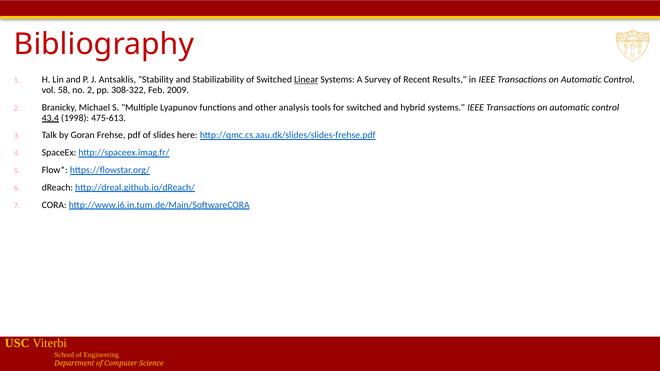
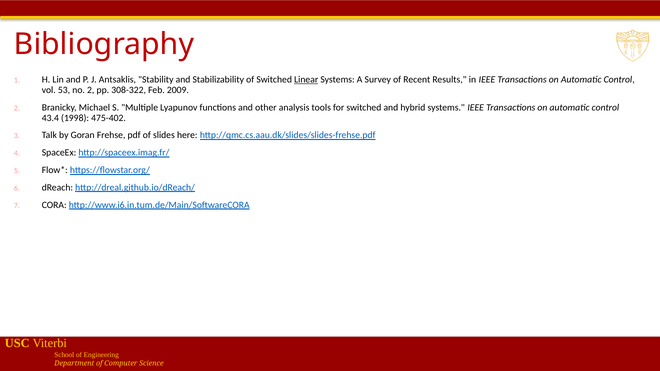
58: 58 -> 53 (64, 90)
43.4 underline: present -> none (50, 118)
475-613: 475-613 -> 475-402 (109, 118)
